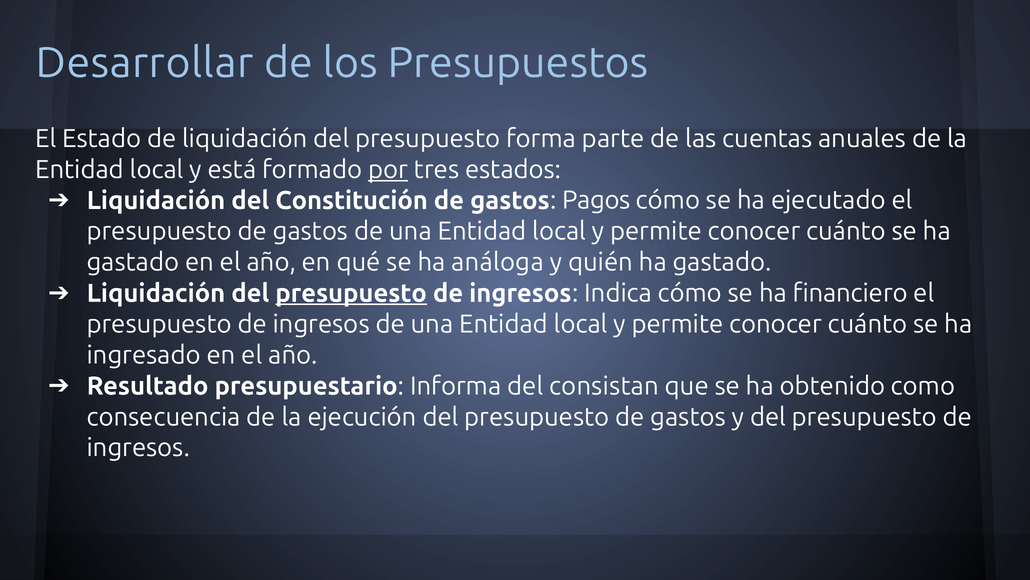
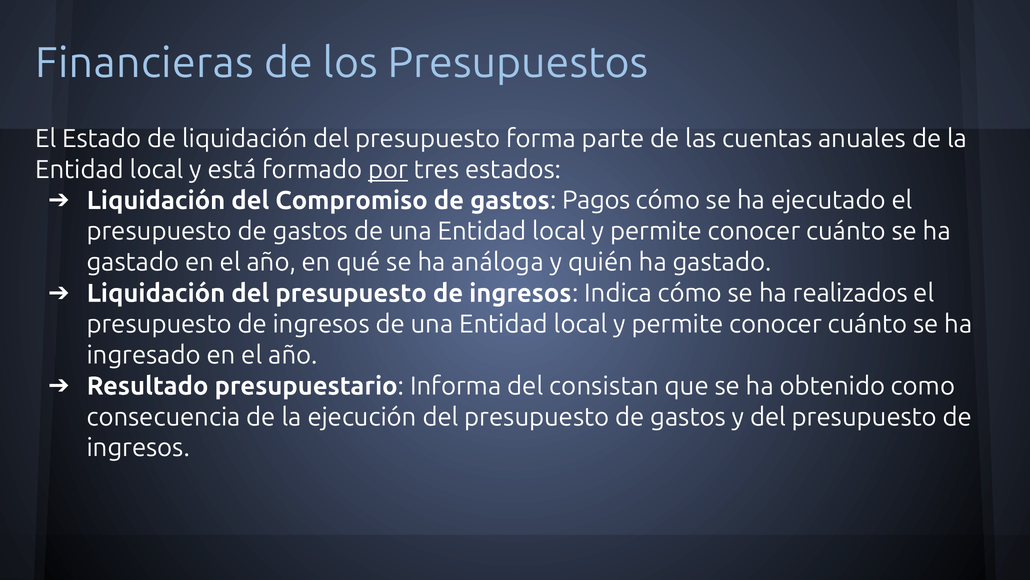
Desarrollar: Desarrollar -> Financieras (145, 63)
Constitución: Constitución -> Compromiso (352, 200)
presupuesto underline: present -> none (351, 293)
financiero: financiero -> realizados (850, 293)
